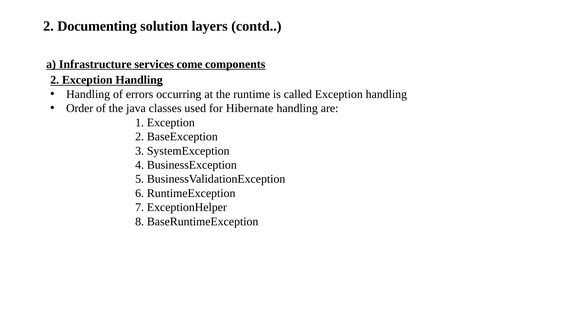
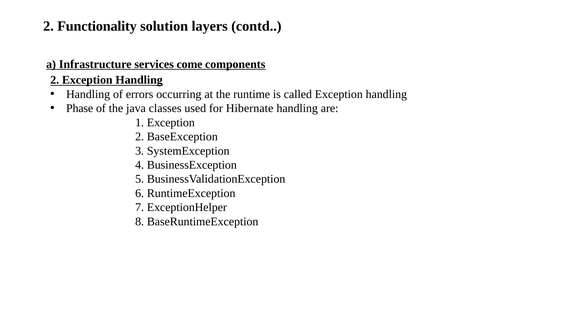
Documenting: Documenting -> Functionality (97, 26)
Order: Order -> Phase (80, 109)
